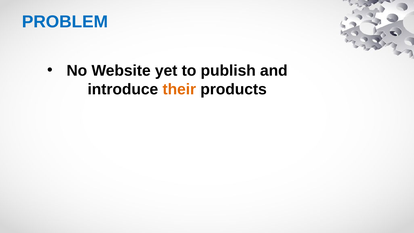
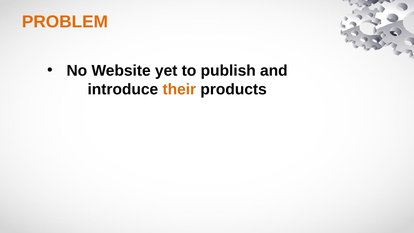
PROBLEM colour: blue -> orange (65, 22)
